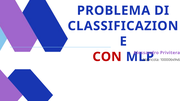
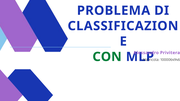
CON colour: red -> green (107, 57)
